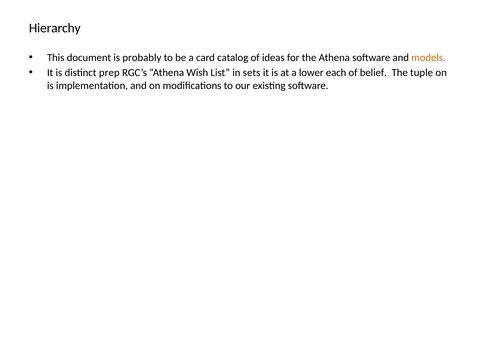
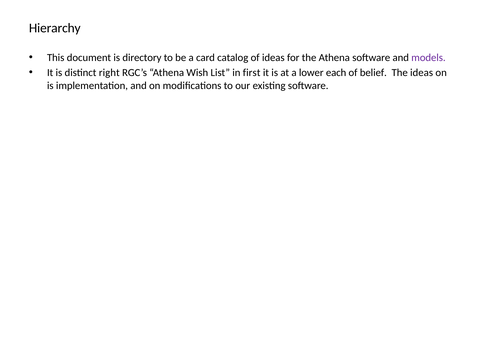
probably: probably -> directory (142, 58)
models colour: orange -> purple (428, 58)
prep: prep -> right (109, 73)
sets: sets -> first (252, 73)
The tuple: tuple -> ideas (422, 73)
